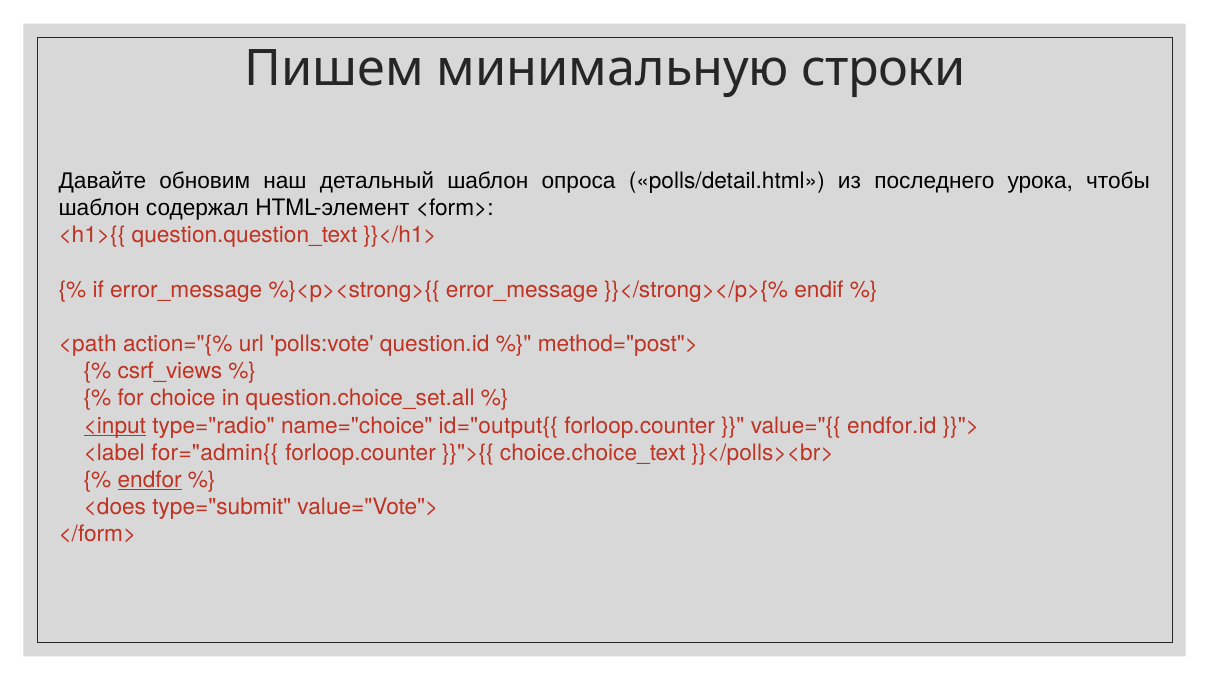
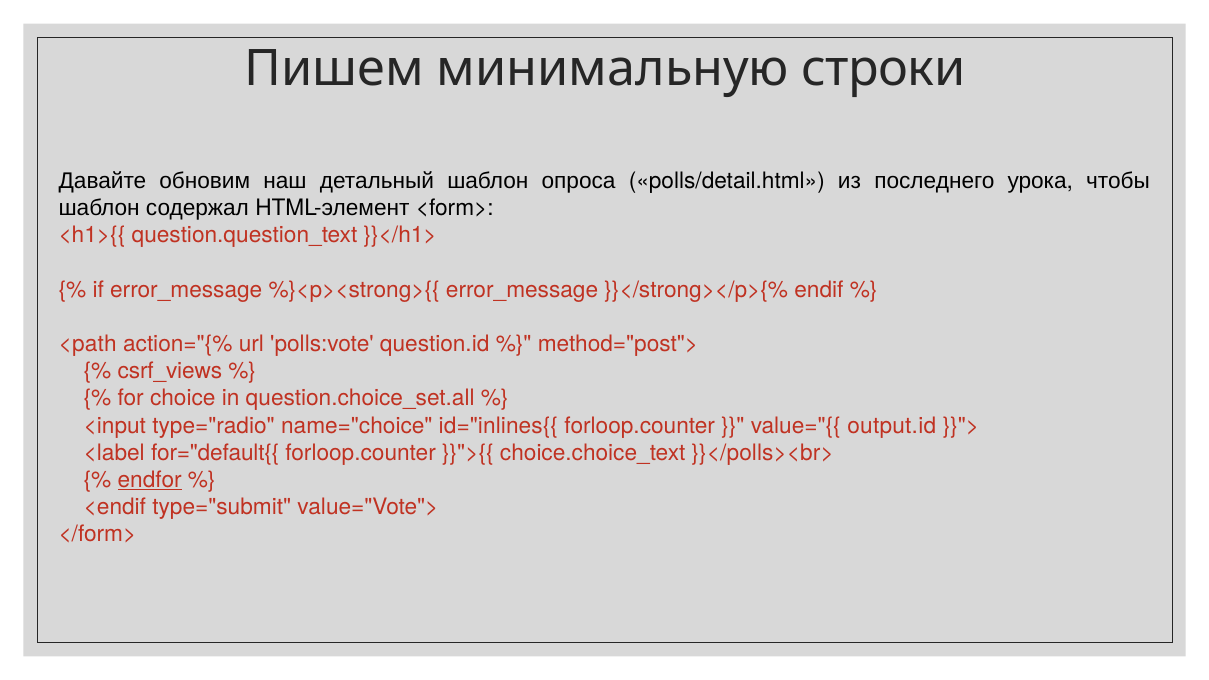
<input underline: present -> none (115, 426)
id="output{{: id="output{{ -> id="inlines{{ (498, 426)
endfor.id: endfor.id -> output.id (892, 426)
for="admin{{: for="admin{{ -> for="default{{ (215, 453)
<does: <does -> <endif (115, 507)
